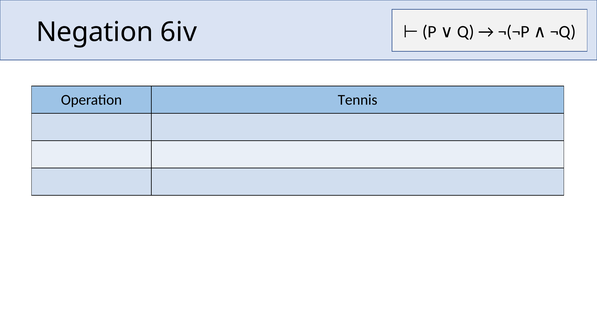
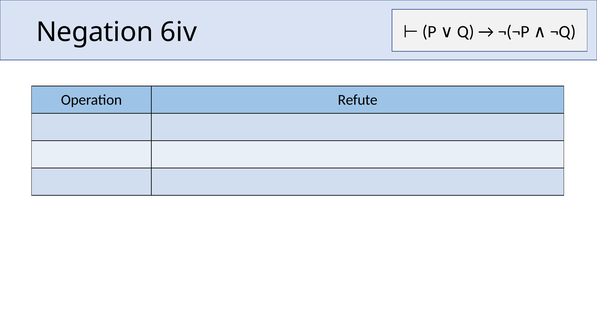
Tennis: Tennis -> Refute (358, 100)
